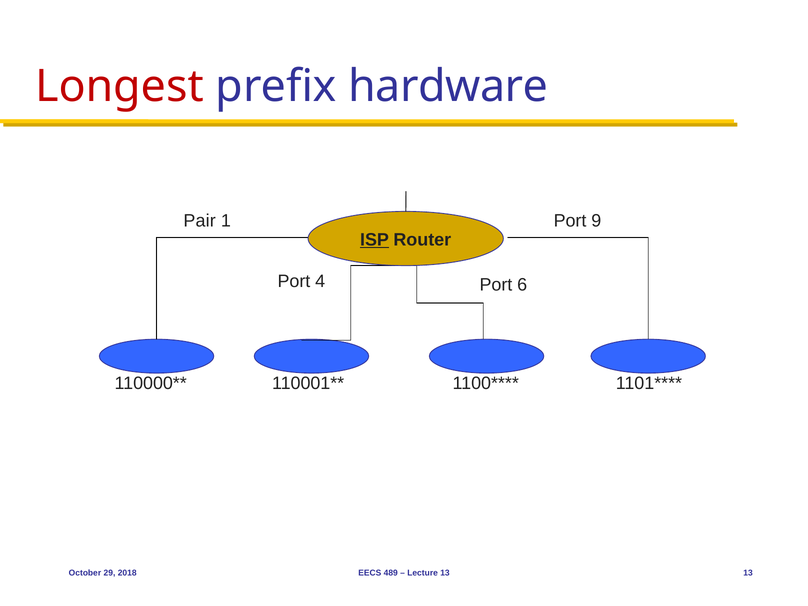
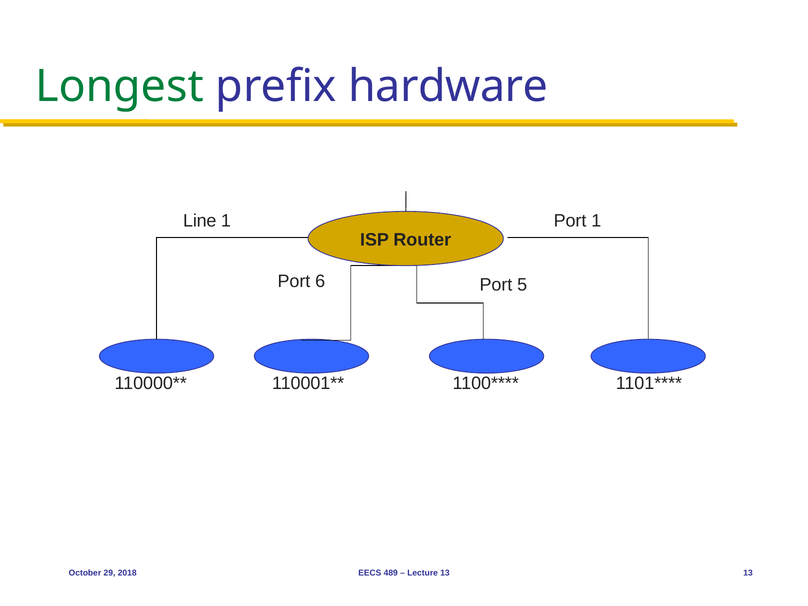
Longest colour: red -> green (119, 87)
Pair: Pair -> Line (200, 221)
Port 9: 9 -> 1 (596, 221)
ISP underline: present -> none (374, 240)
4: 4 -> 6 (320, 281)
6: 6 -> 5 (522, 285)
